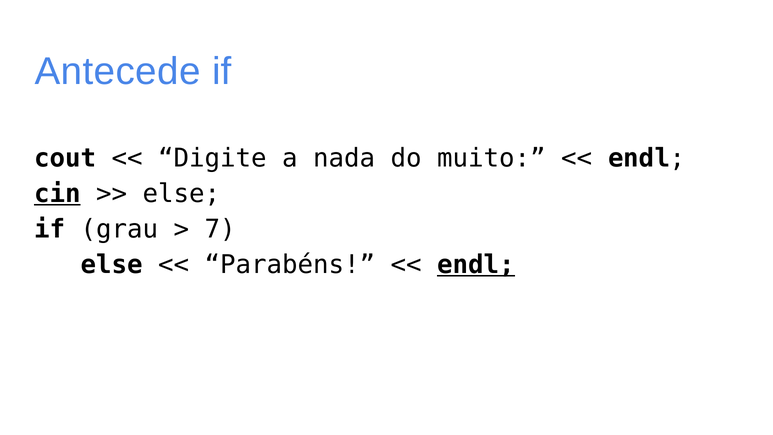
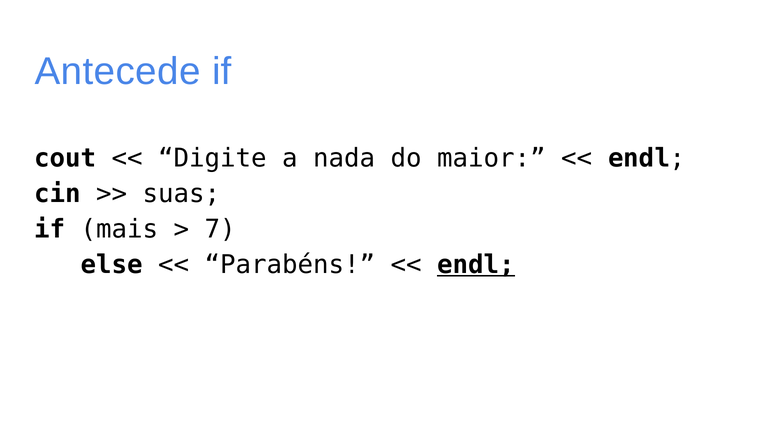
muito: muito -> maior (492, 158)
cin underline: present -> none (57, 194)
else: else -> suas (181, 194)
grau: grau -> mais (119, 229)
